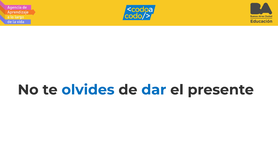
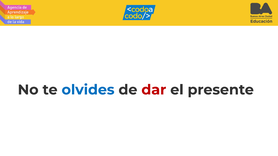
dar colour: blue -> red (154, 90)
